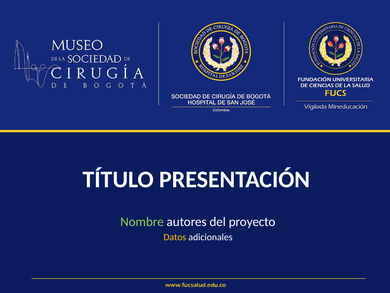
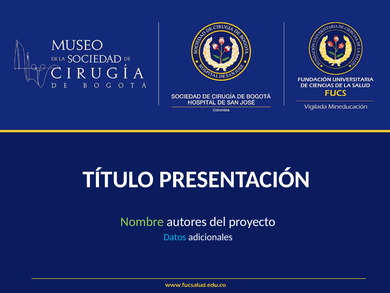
Datos colour: yellow -> light blue (175, 237)
